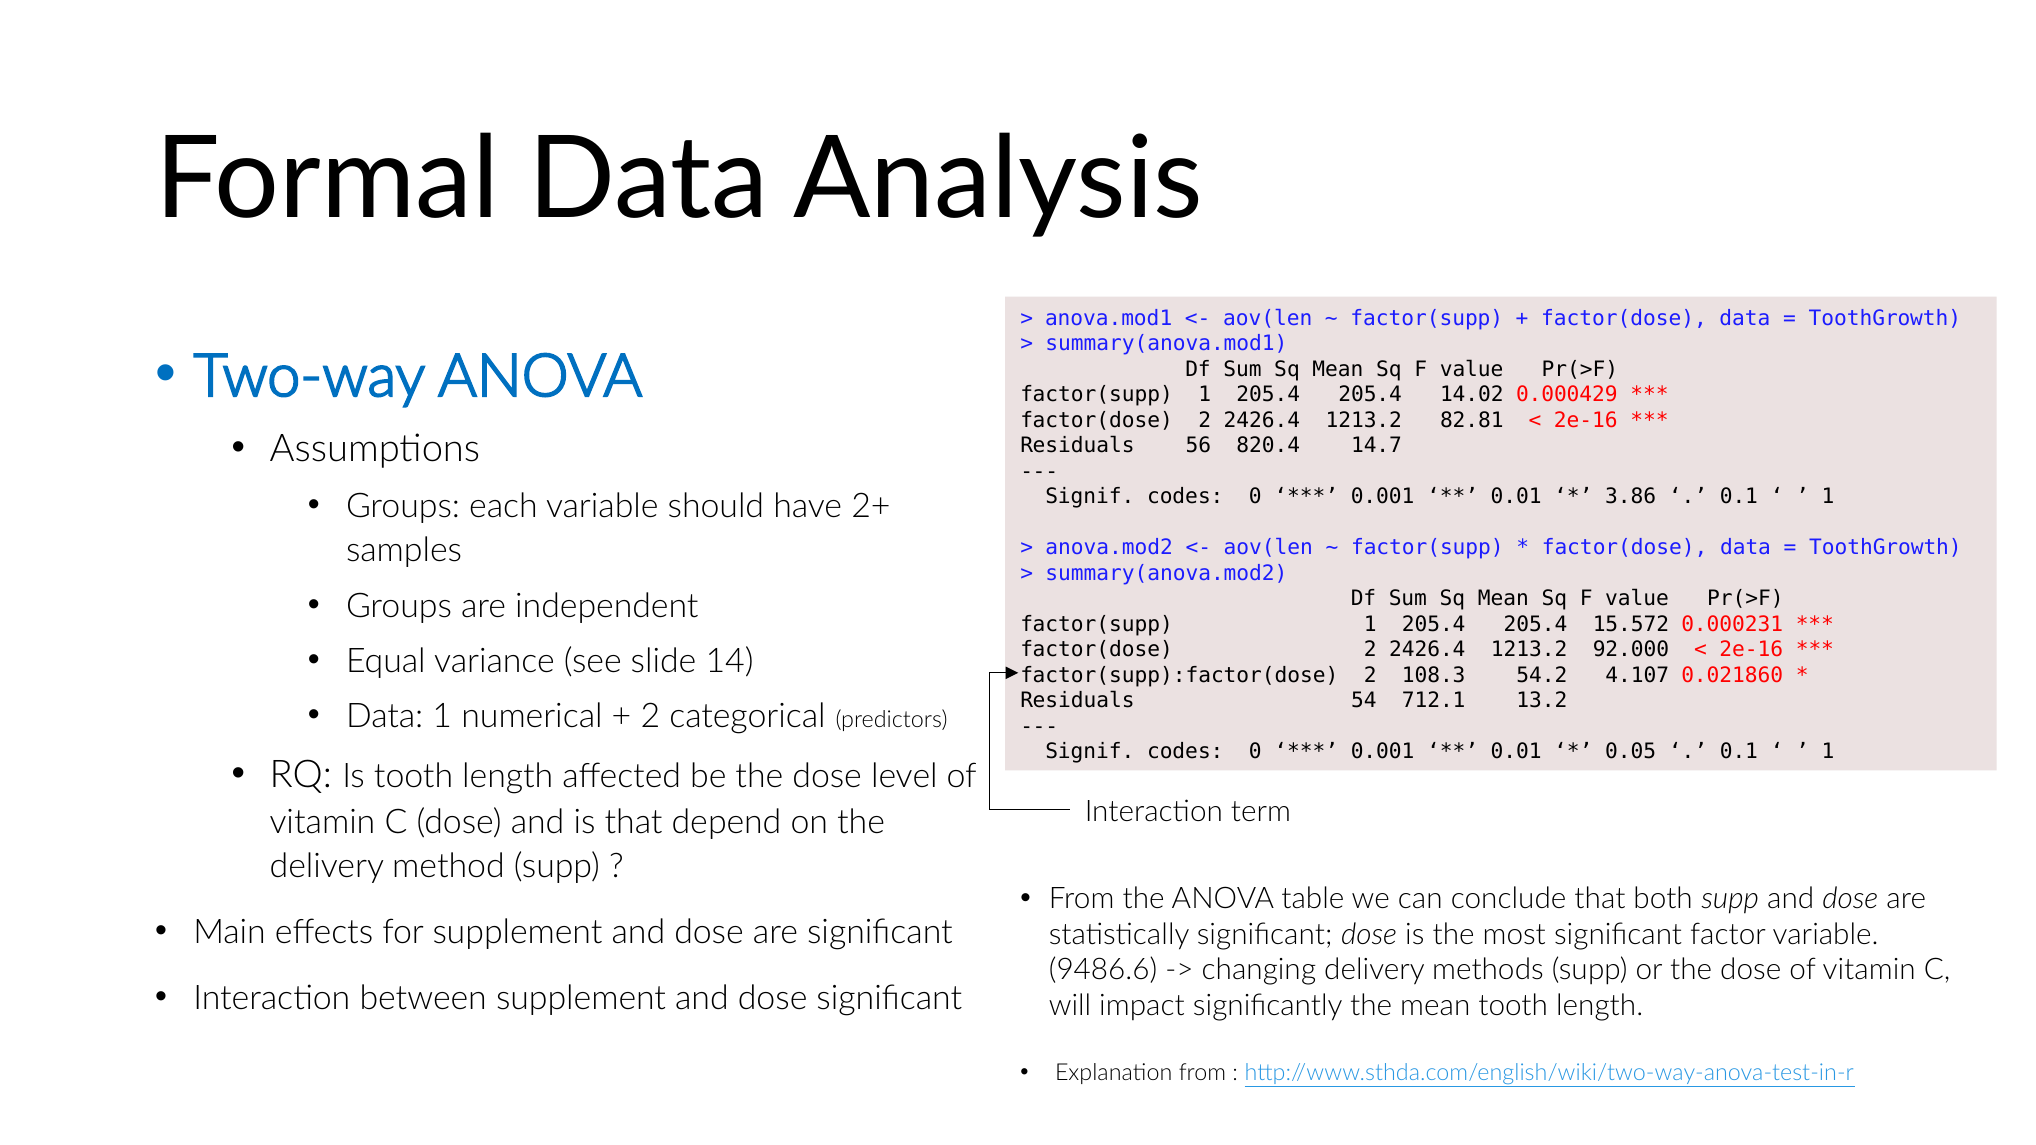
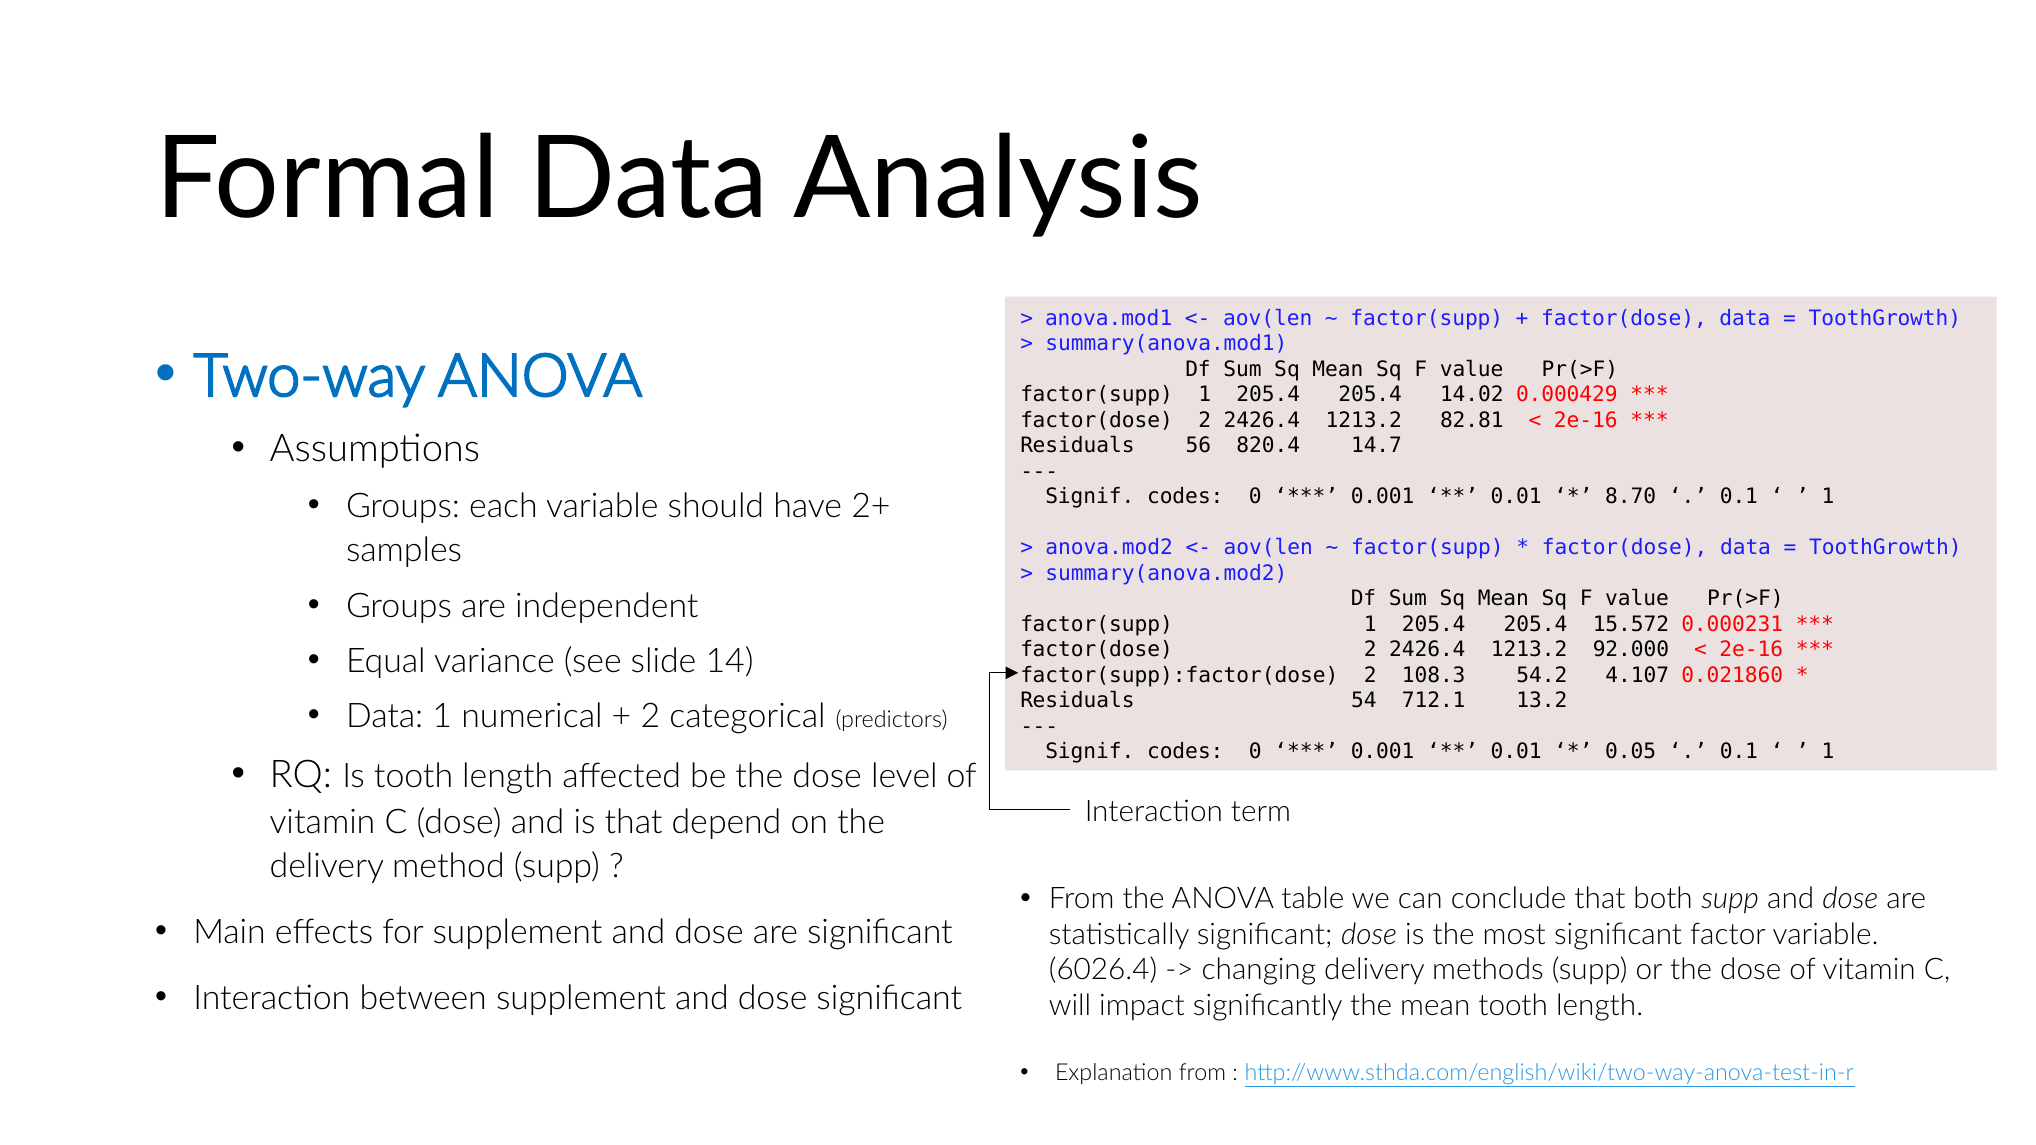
3.86: 3.86 -> 8.70 (1631, 497)
9486.6: 9486.6 -> 6026.4 (1103, 970)
